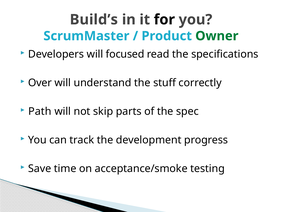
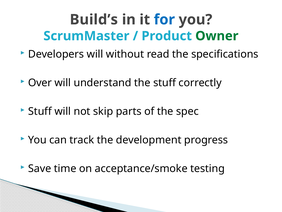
for colour: black -> blue (164, 20)
focused: focused -> without (125, 54)
Path: Path -> Stuff (40, 111)
